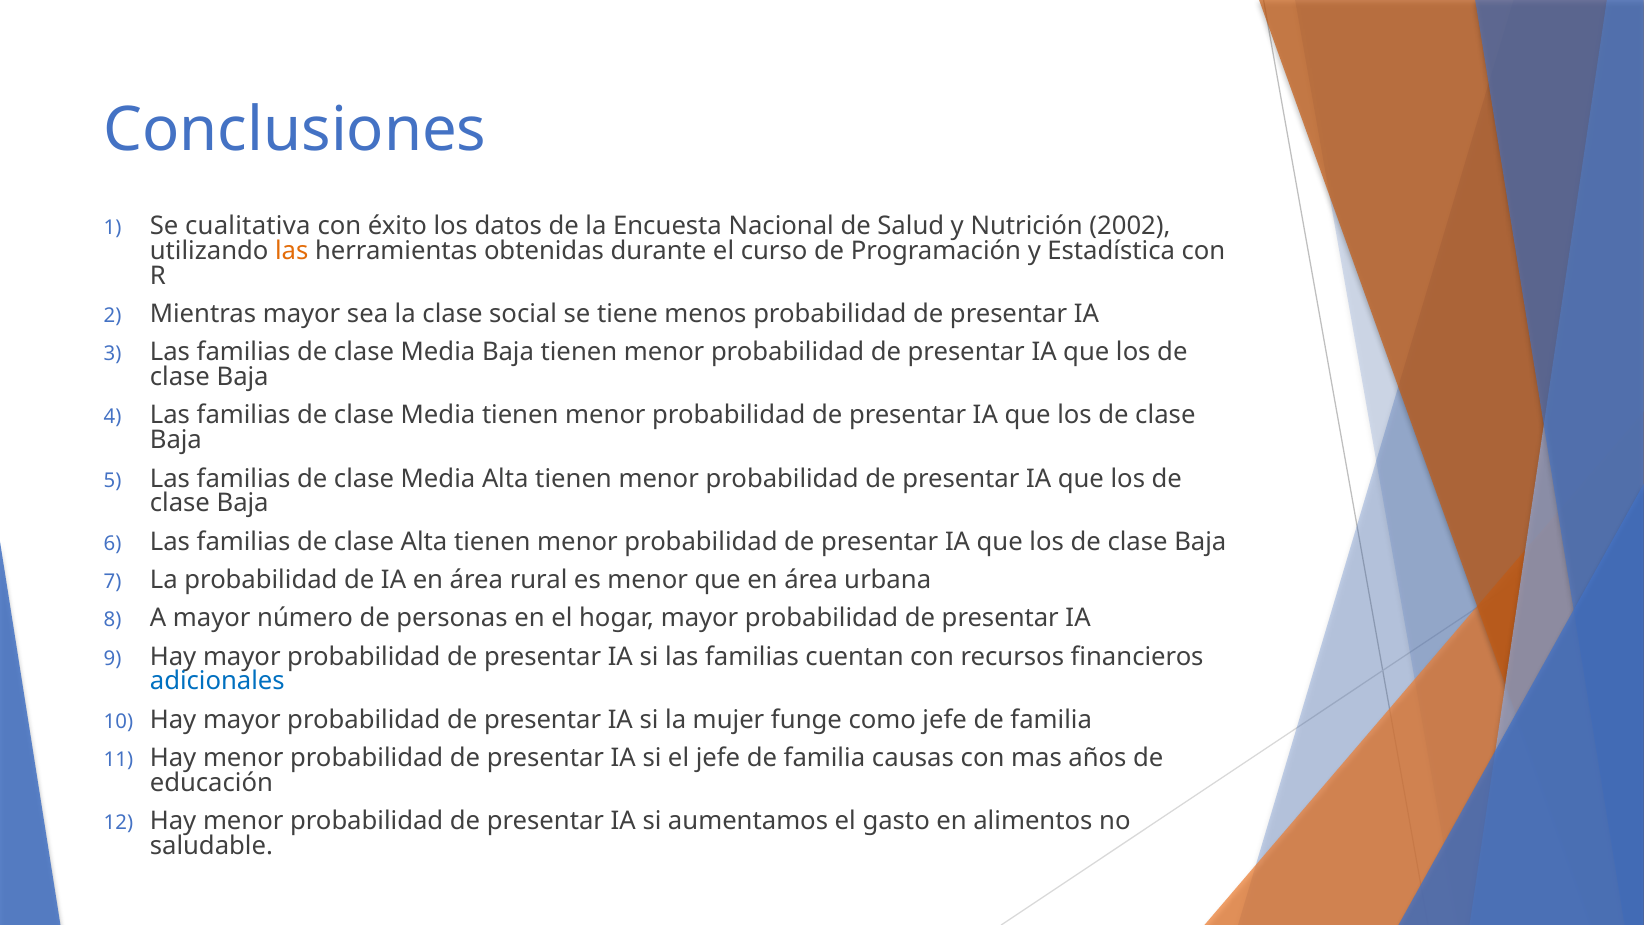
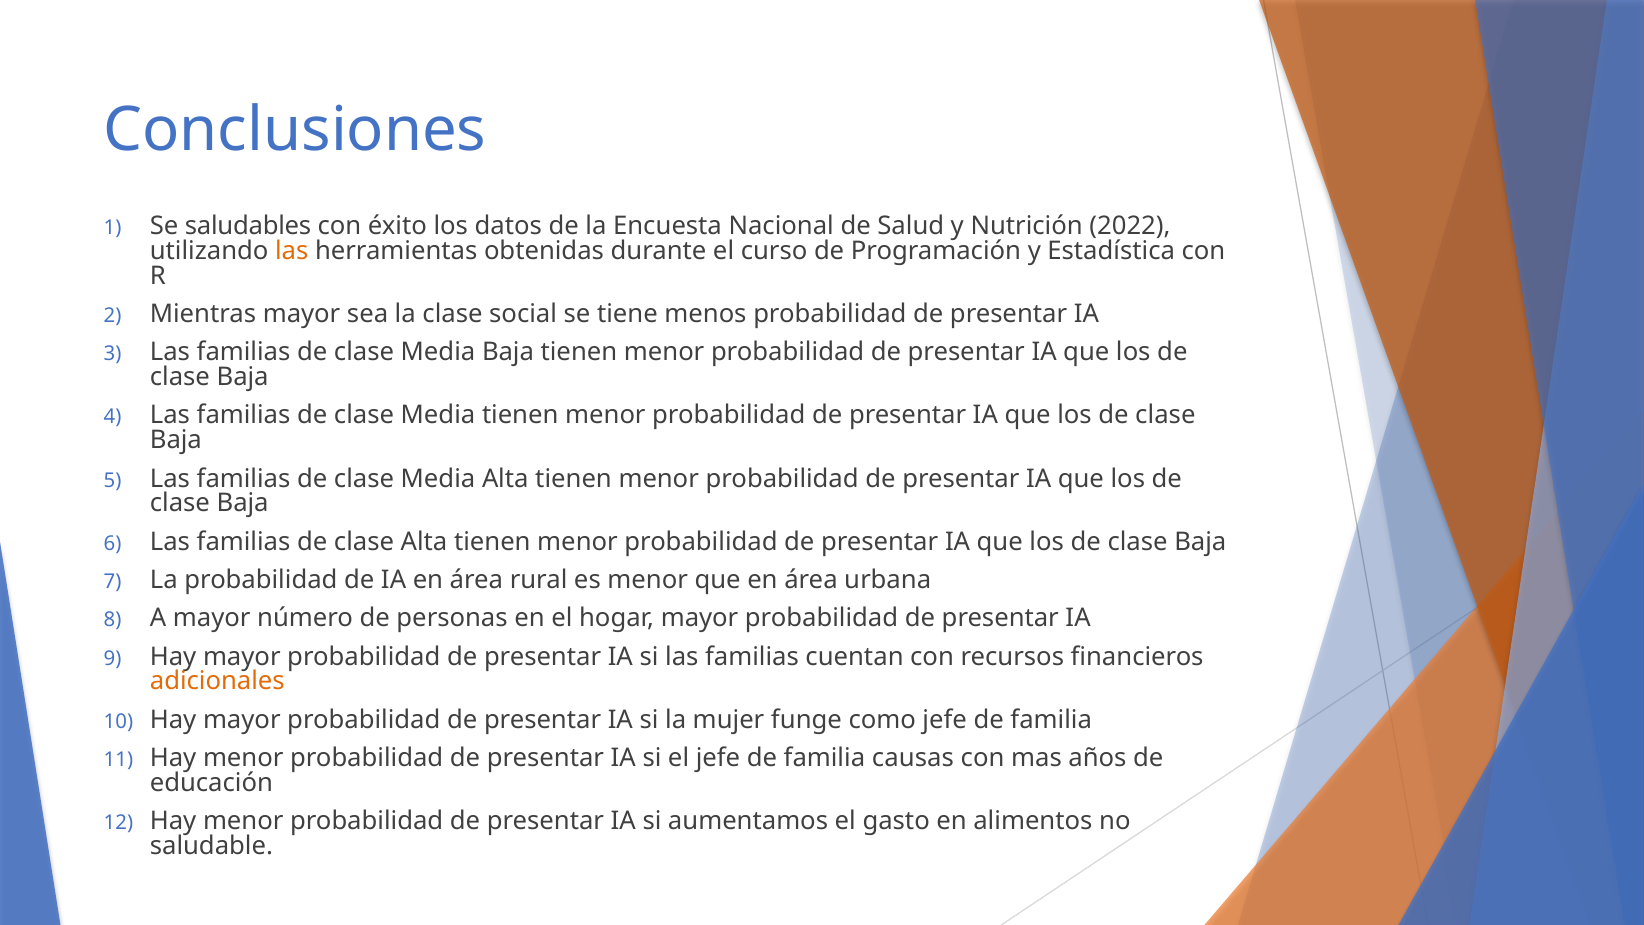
cualitativa: cualitativa -> saludables (248, 226)
2002: 2002 -> 2022 (1130, 226)
adicionales colour: blue -> orange (217, 681)
